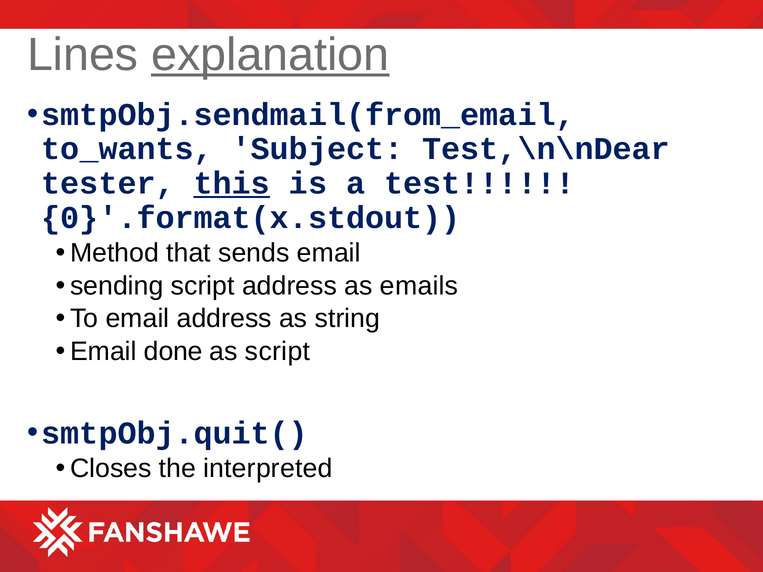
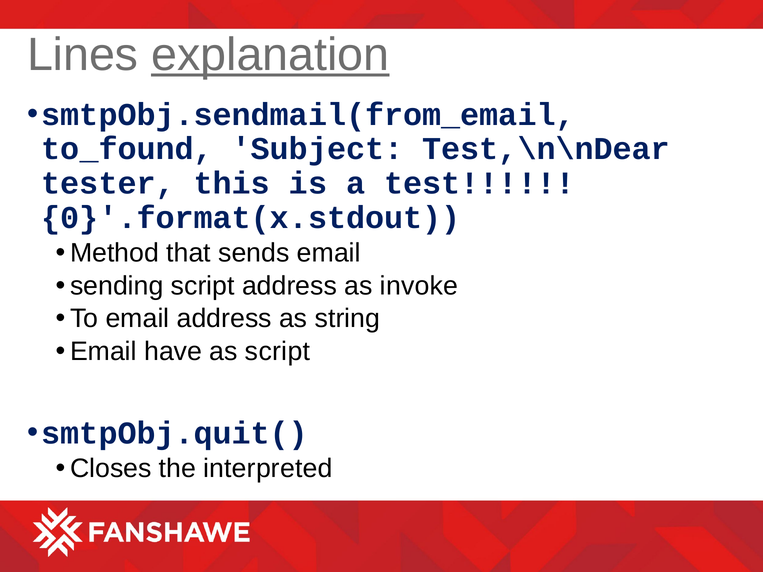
to_wants: to_wants -> to_found (127, 149)
this underline: present -> none (232, 183)
emails: emails -> invoke (419, 286)
done: done -> have (173, 352)
